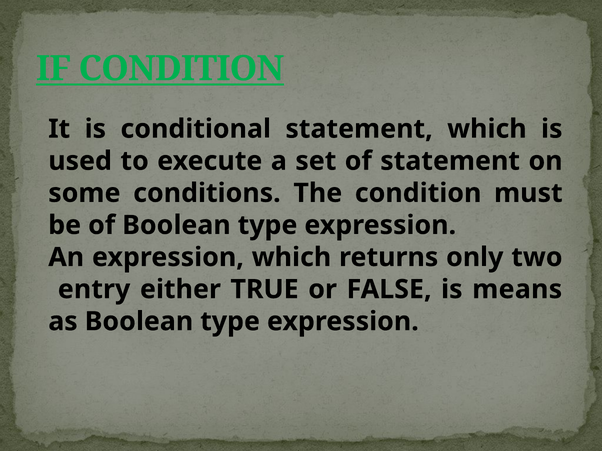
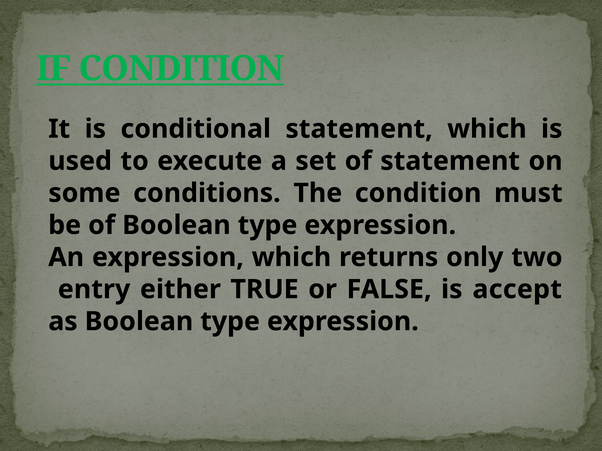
means: means -> accept (517, 290)
